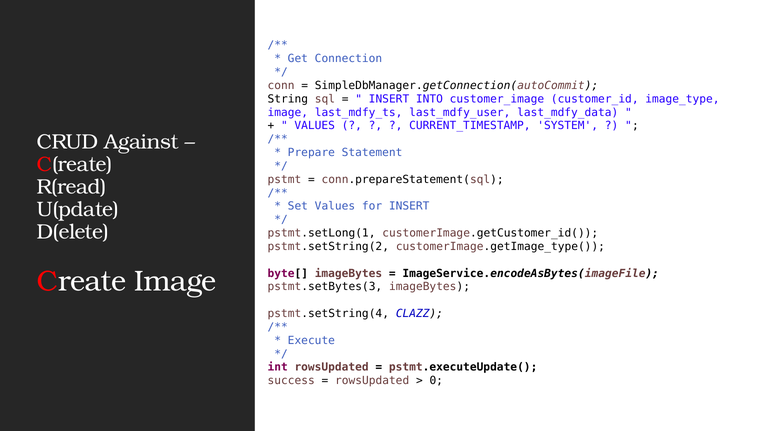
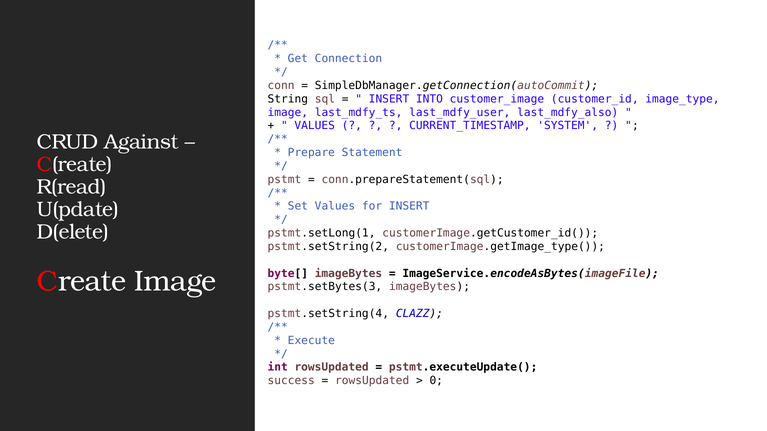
last_mdfy_data: last_mdfy_data -> last_mdfy_also (568, 112)
